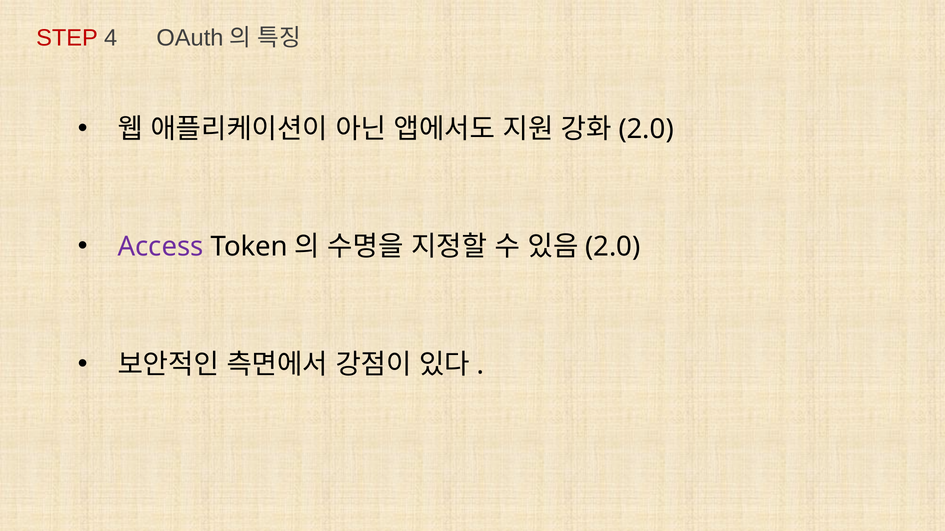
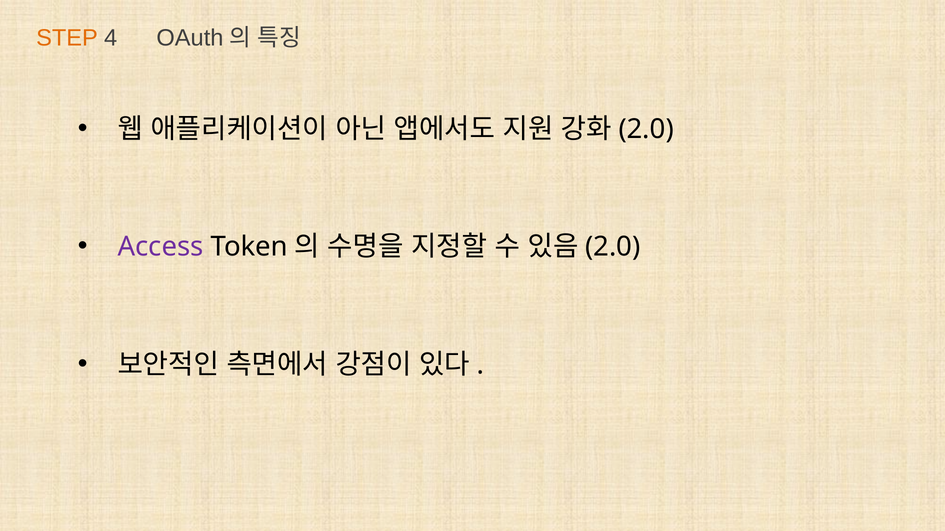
STEP colour: red -> orange (67, 38)
